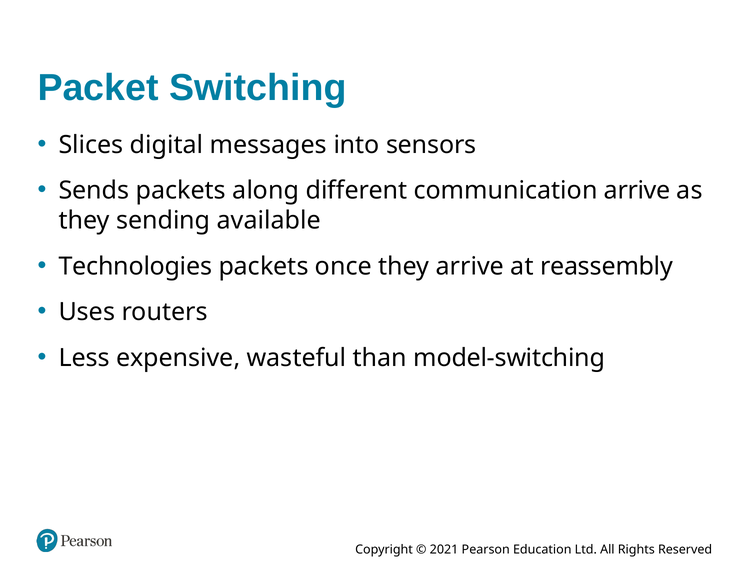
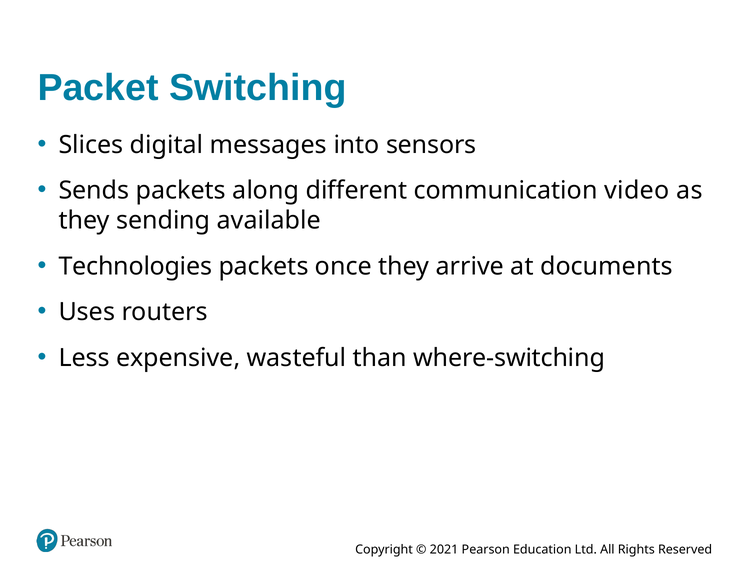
communication arrive: arrive -> video (637, 191)
reassembly: reassembly -> documents (606, 266)
model-switching: model-switching -> where-switching (509, 358)
